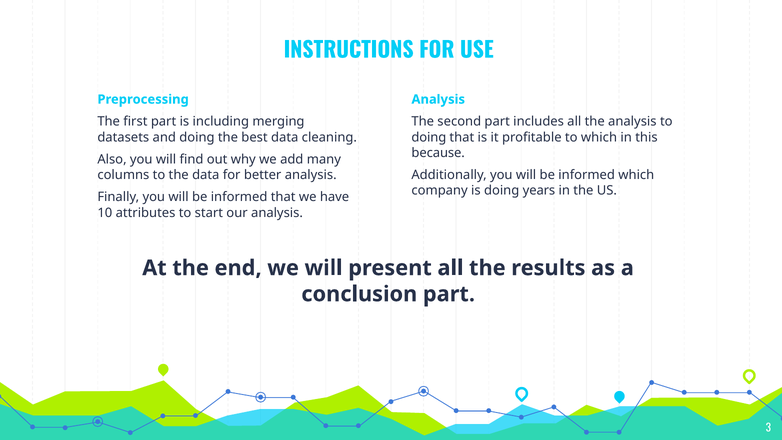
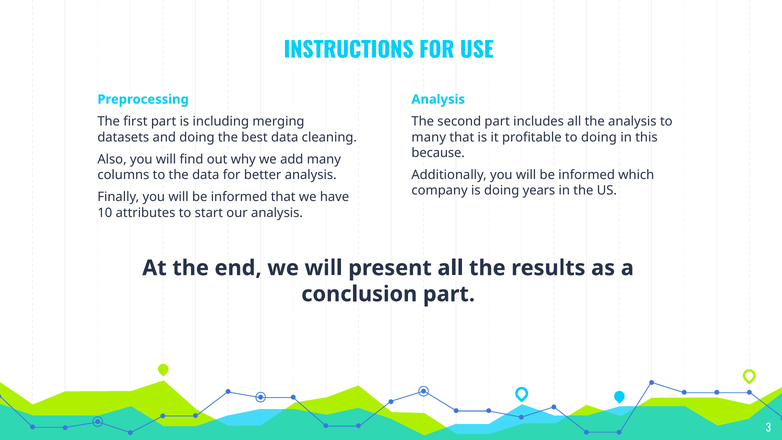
doing: doing -> many (429, 137)
to which: which -> doing (599, 137)
